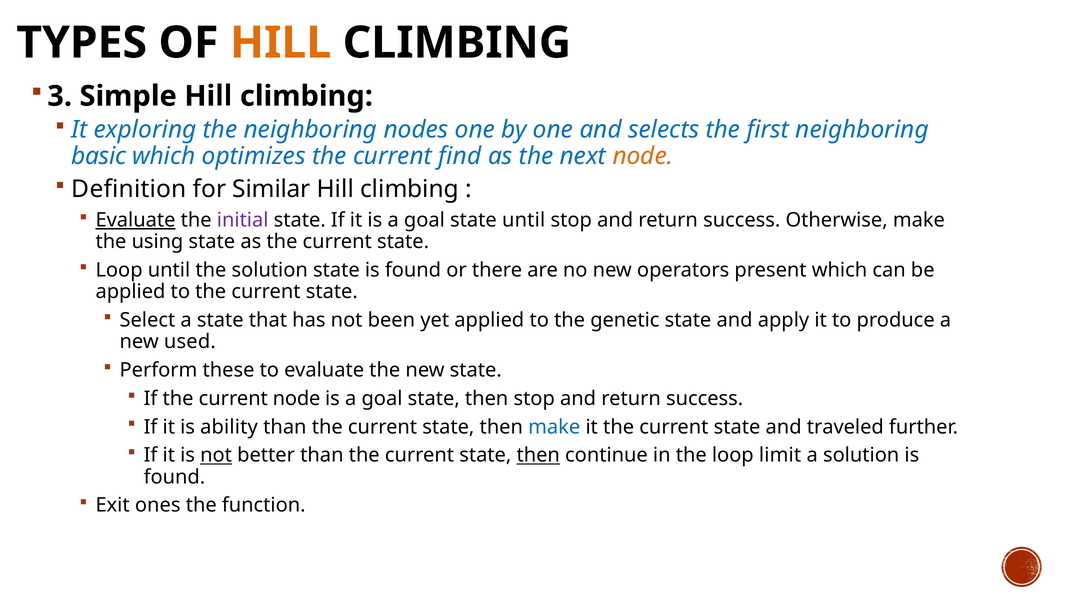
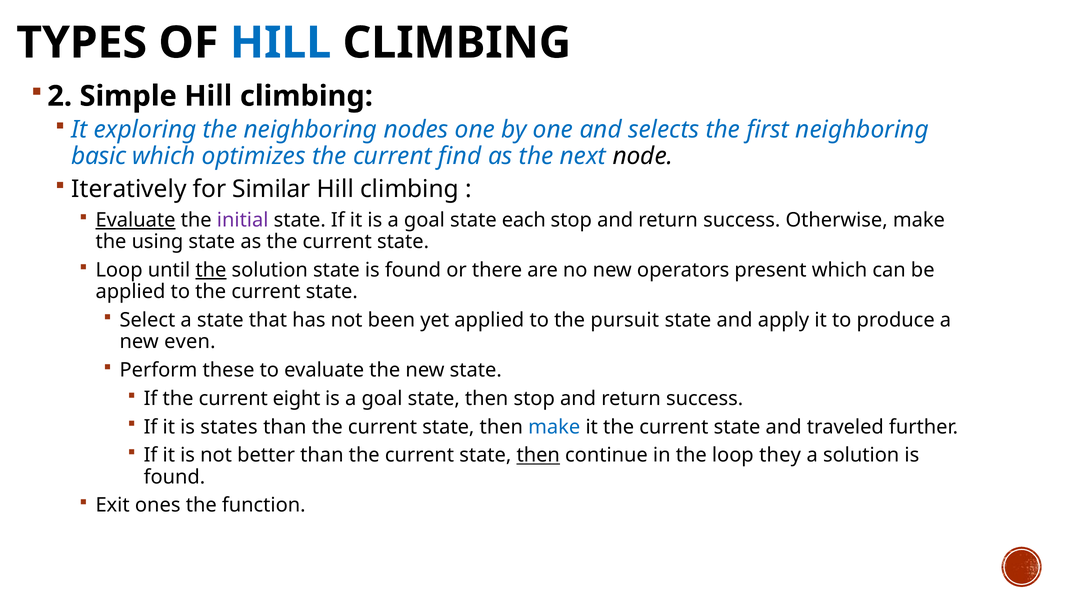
HILL colour: orange -> blue (281, 43)
3: 3 -> 2 (60, 96)
node colour: orange -> black (643, 156)
Definition: Definition -> Iteratively (129, 189)
state until: until -> each (524, 220)
the underline: none -> present (211, 270)
genetic: genetic -> pursuit (625, 320)
used: used -> even (190, 342)
current node: node -> eight (297, 399)
ability: ability -> states (229, 427)
not underline: present -> none (216, 456)
limit: limit -> they (780, 456)
